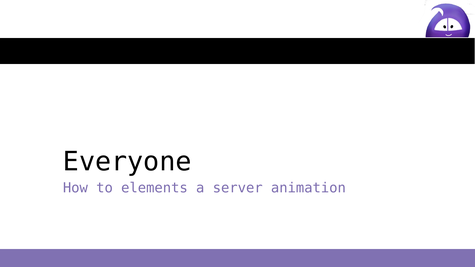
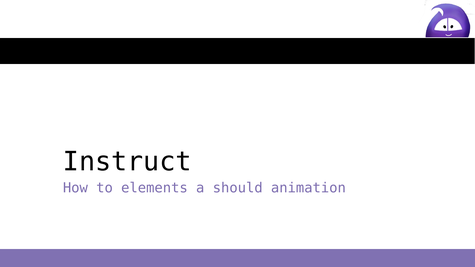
Everyone: Everyone -> Instruct (127, 162)
server: server -> should (238, 188)
